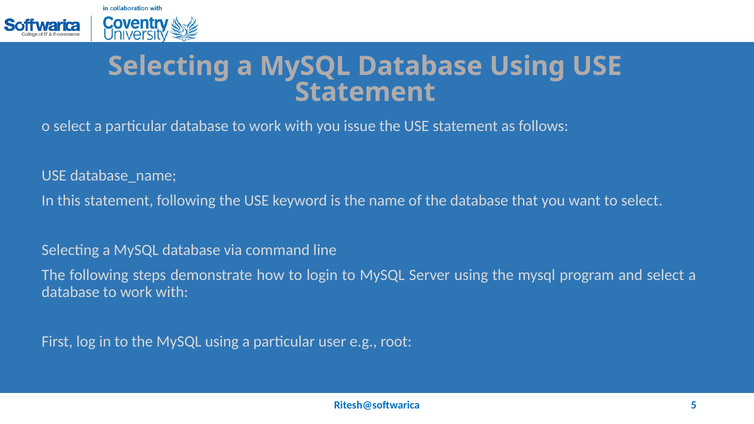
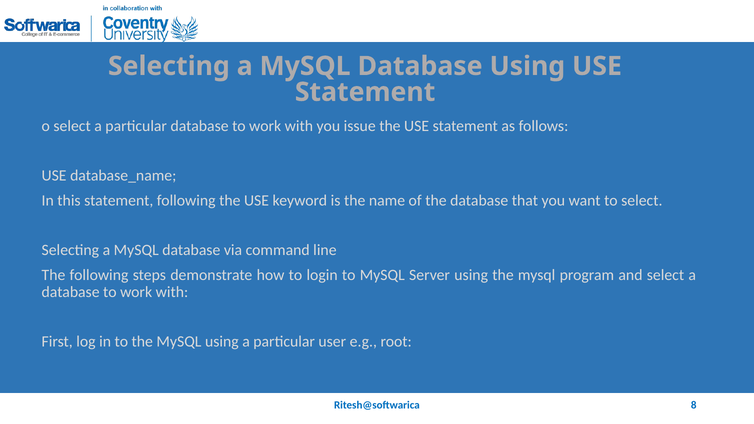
5: 5 -> 8 (694, 405)
